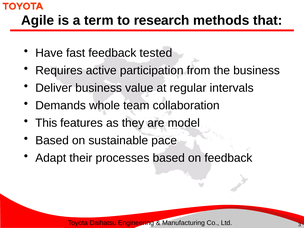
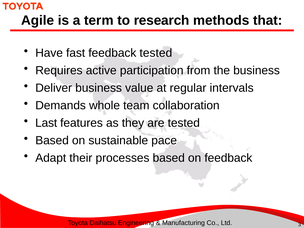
This: This -> Last (46, 123)
are model: model -> tested (184, 123)
